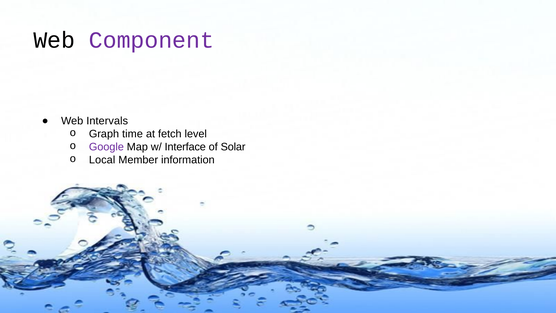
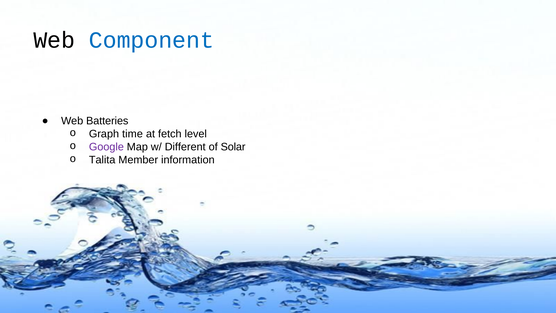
Component colour: purple -> blue (151, 40)
Intervals: Intervals -> Batteries (107, 121)
Interface: Interface -> Different (185, 147)
Local: Local -> Talita (102, 160)
